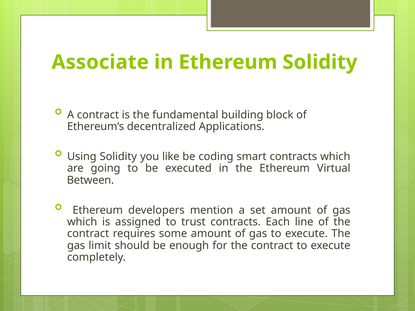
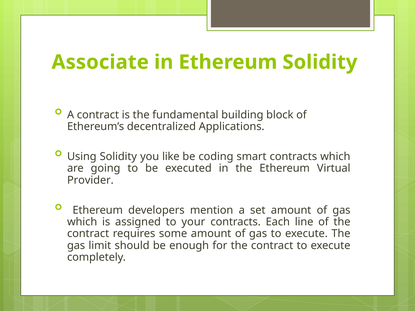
Between: Between -> Provider (90, 180)
trust: trust -> your (193, 222)
